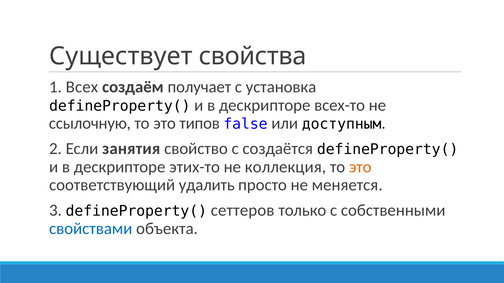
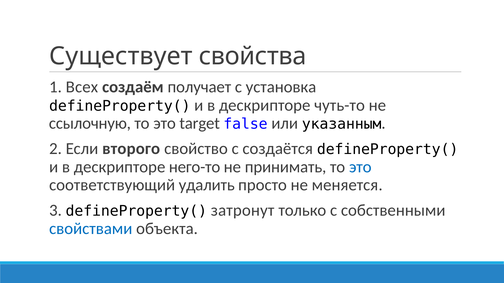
всех-то: всех-то -> чуть-то (340, 105)
типов: типов -> target (200, 123)
доступным: доступным -> указанным (342, 124)
занятия: занятия -> второго (131, 149)
этих-то: этих-то -> него-то (195, 167)
коллекция: коллекция -> принимать (286, 167)
это colour: orange -> blue (360, 167)
сеттеров: сеттеров -> затронут (243, 211)
